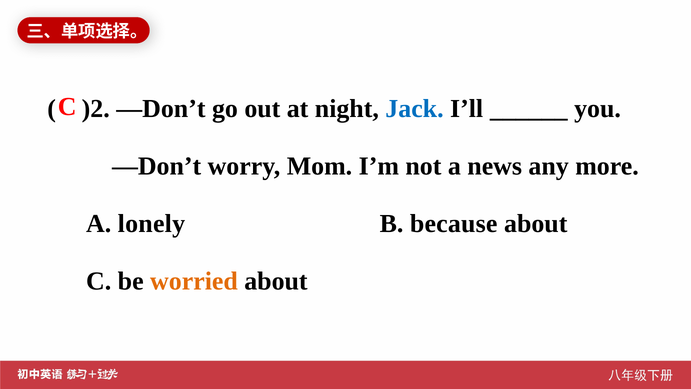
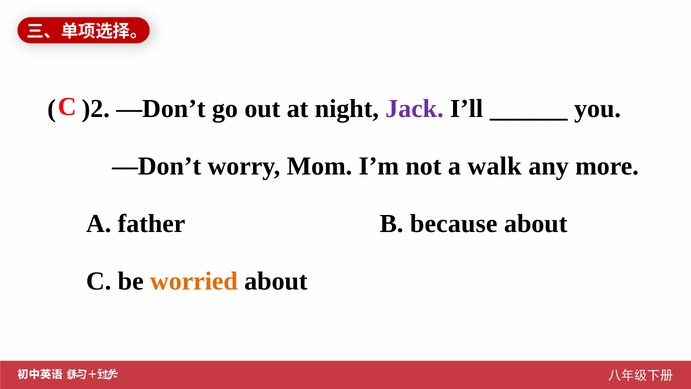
Jack colour: blue -> purple (414, 108)
news: news -> walk (495, 166)
lonely: lonely -> father (152, 224)
